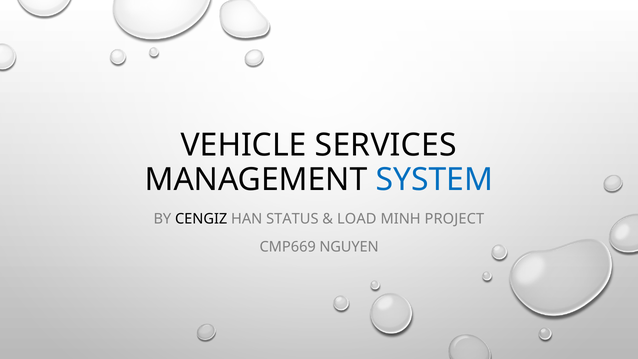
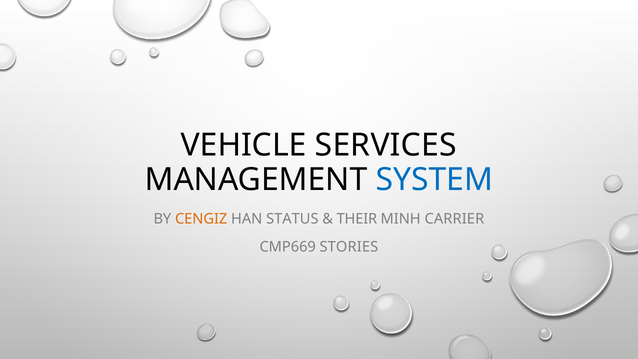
CENGIZ colour: black -> orange (201, 219)
LOAD: LOAD -> THEIR (357, 219)
PROJECT: PROJECT -> CARRIER (454, 219)
NGUYEN: NGUYEN -> STORIES (349, 247)
